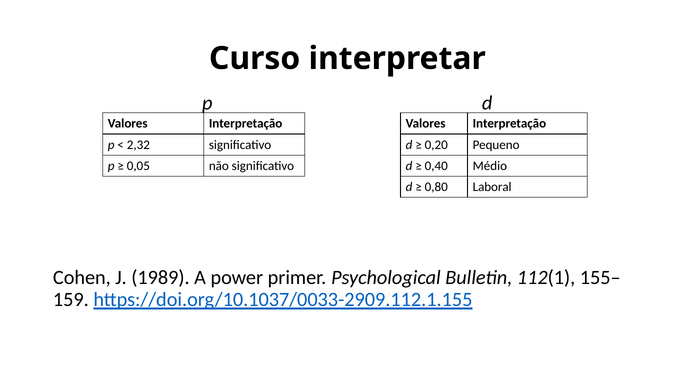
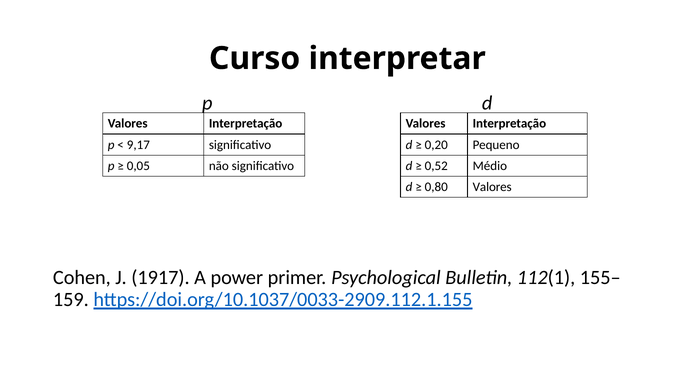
2,32: 2,32 -> 9,17 (138, 145)
0,40: 0,40 -> 0,52 (436, 166)
0,80 Laboral: Laboral -> Valores (492, 187)
1989: 1989 -> 1917 (160, 277)
